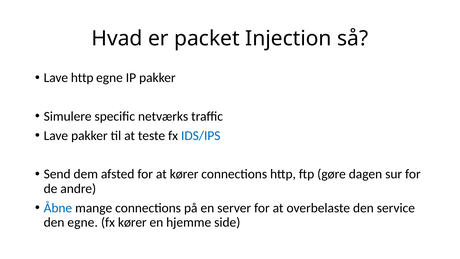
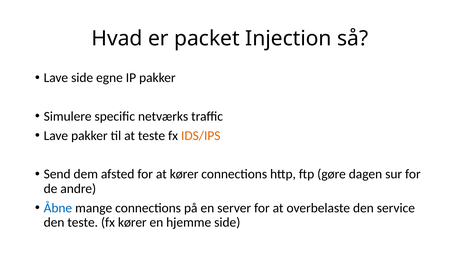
Lave http: http -> side (82, 78)
IDS/IPS colour: blue -> orange (201, 136)
den egne: egne -> teste (83, 222)
